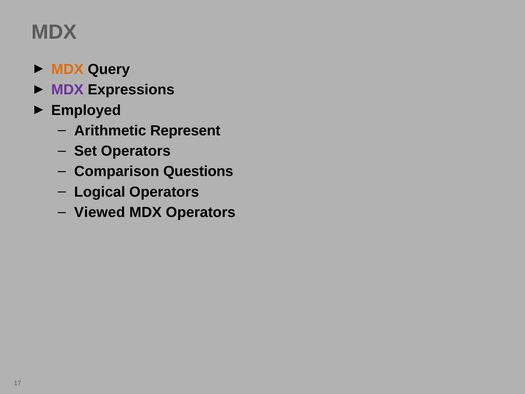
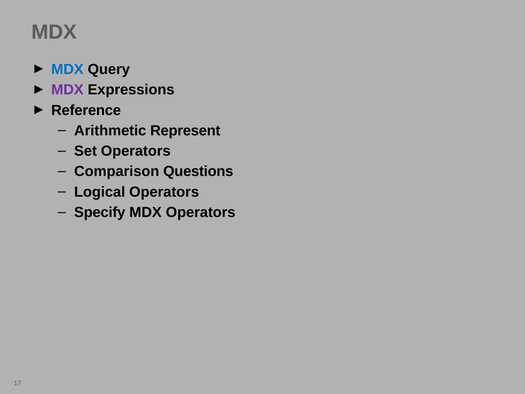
MDX colour: orange -> blue (67, 69)
Employed: Employed -> Reference (86, 110)
Viewed: Viewed -> Specify (100, 212)
